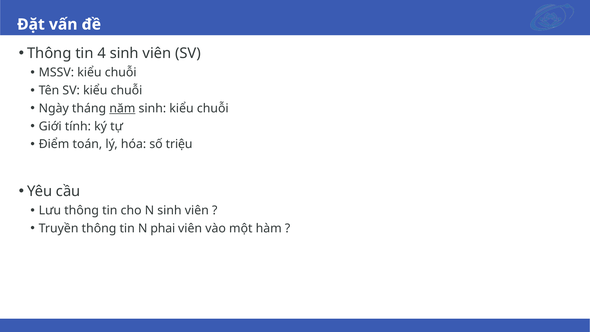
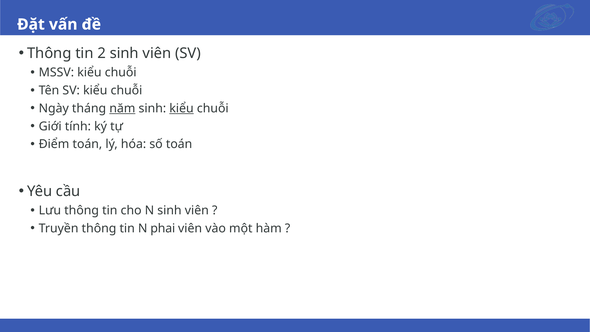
4: 4 -> 2 (102, 53)
kiểu underline: none -> present (181, 108)
số triệu: triệu -> toán (179, 144)
